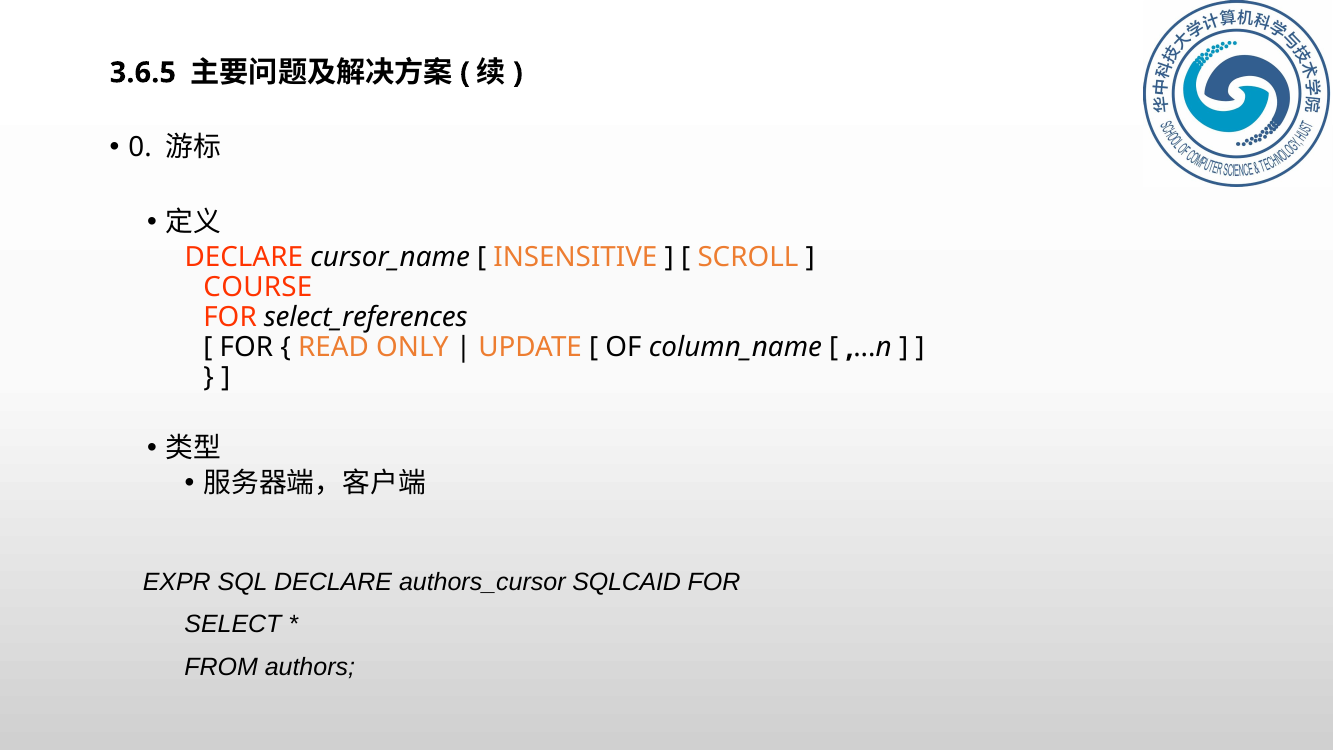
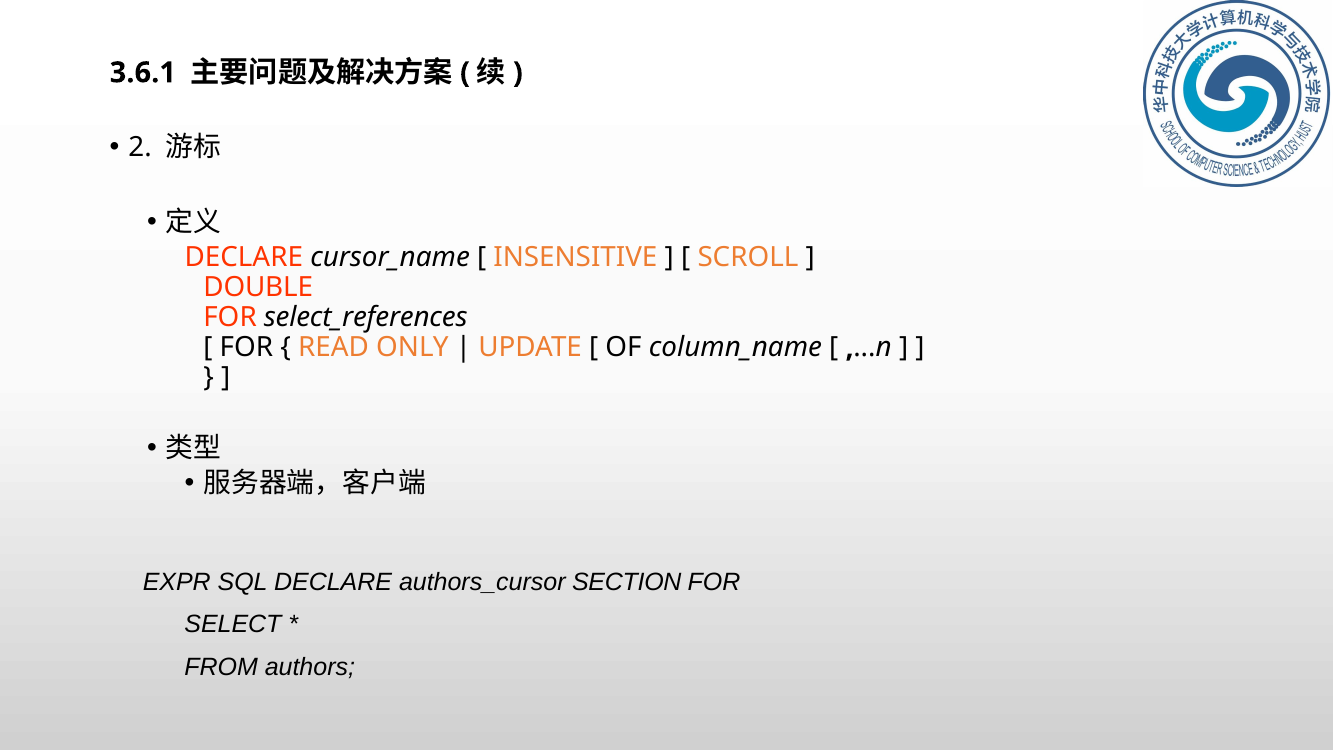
3.6.5: 3.6.5 -> 3.6.1 (143, 73)
0: 0 -> 2 (140, 147)
COURSE: COURSE -> DOUBLE (258, 288)
SQLCAID: SQLCAID -> SECTION (627, 582)
